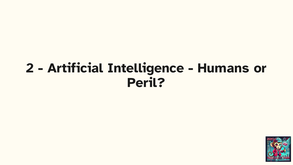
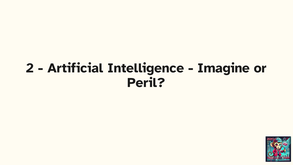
Humans: Humans -> Imagine (224, 68)
